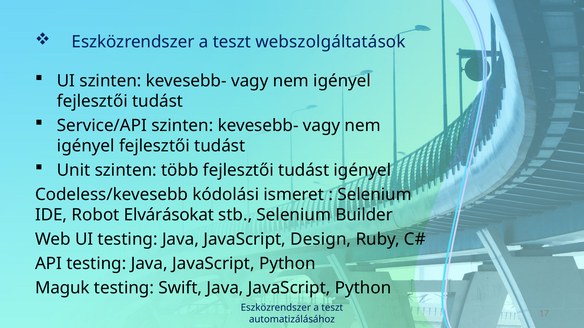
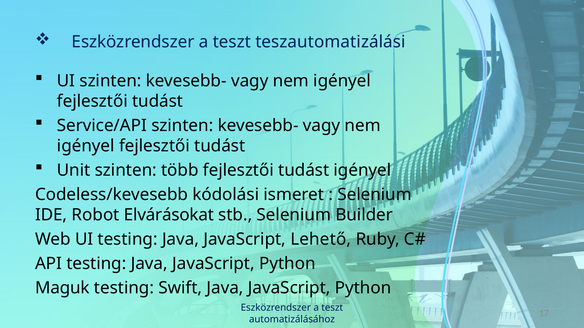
webszolgáltatások: webszolgáltatások -> teszautomatizálási (330, 42)
Design: Design -> Lehető (321, 240)
